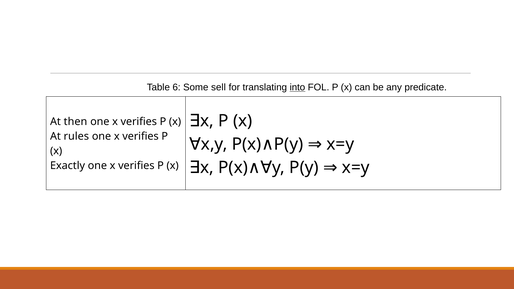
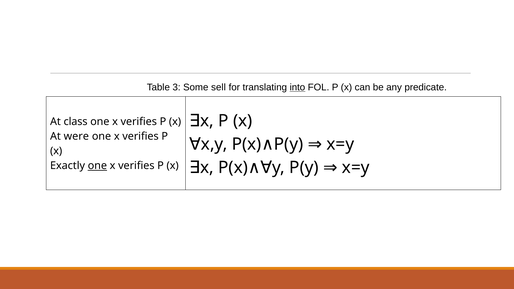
6: 6 -> 3 (177, 87)
then: then -> class (76, 122)
rules: rules -> were (76, 136)
one underline: none -> present (97, 166)
